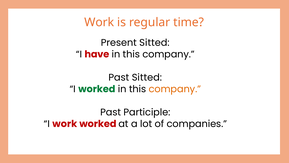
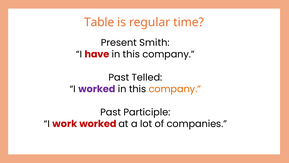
Work: Work -> Table (99, 22)
Present Sitted: Sitted -> Smith (154, 43)
Past Sitted: Sitted -> Telled (147, 77)
worked colour: green -> purple (97, 89)
